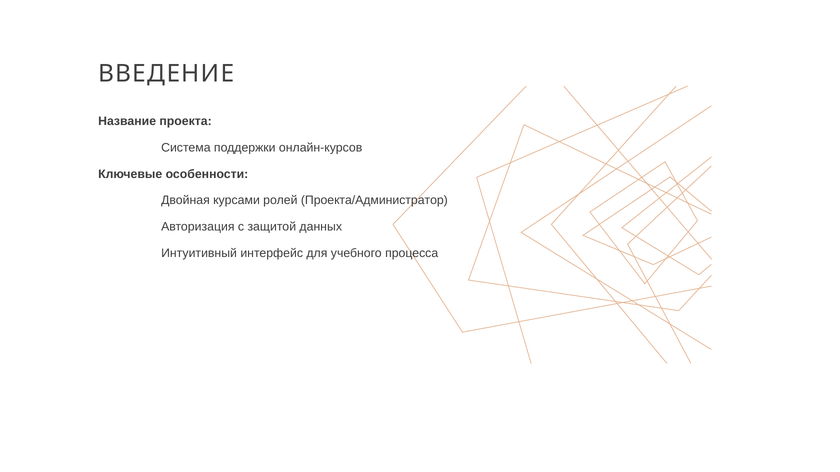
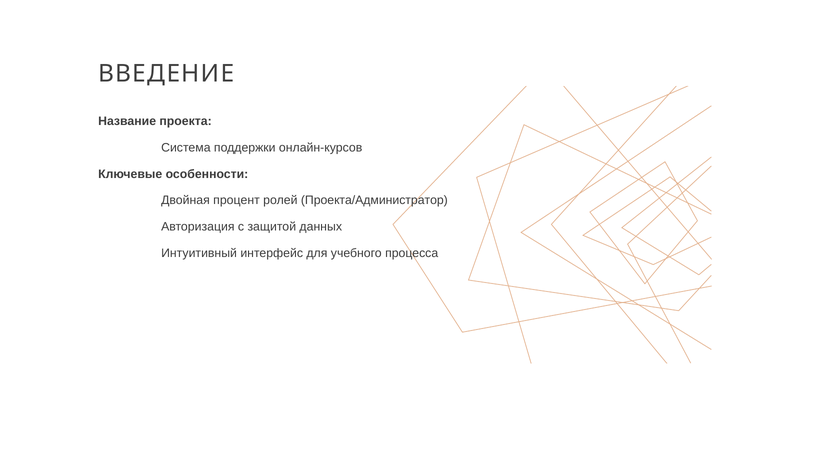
курсами: курсами -> процент (237, 201)
